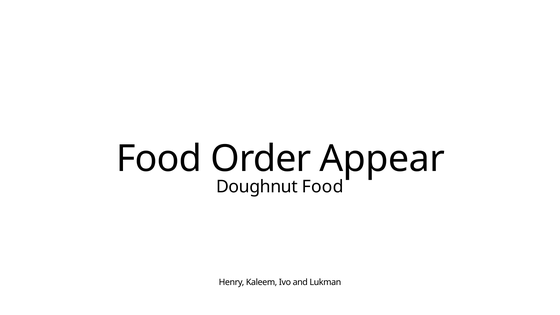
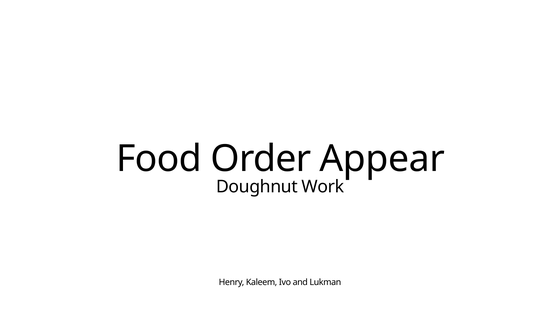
Doughnut Food: Food -> Work (323, 187)
